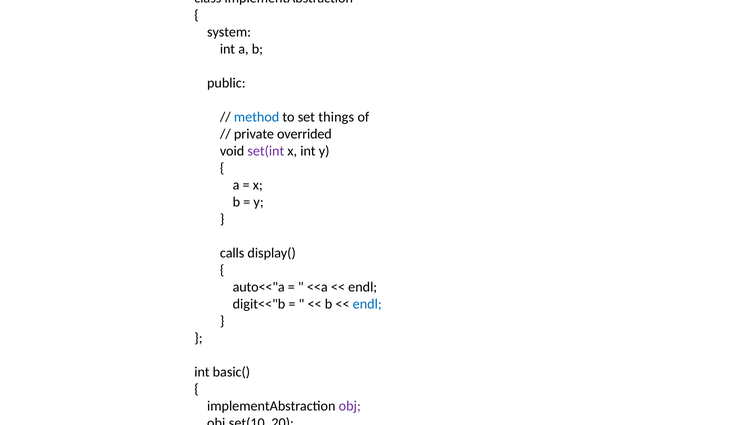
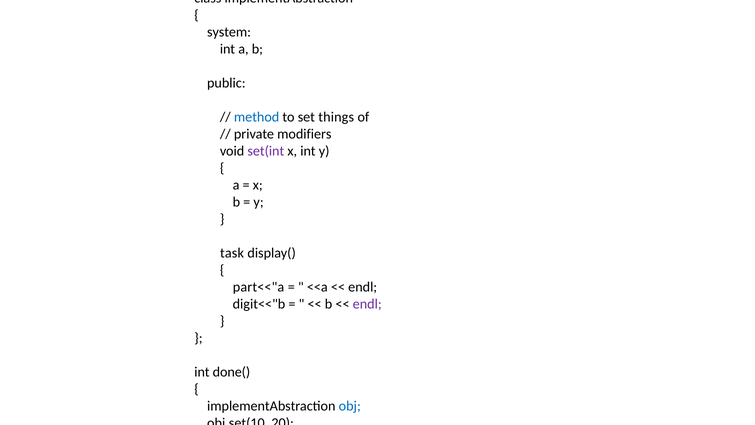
overrided: overrided -> modifiers (304, 134)
calls: calls -> task (232, 253)
auto<<"a: auto<<"a -> part<<"a (259, 287)
endl colour: blue -> purple (367, 304)
basic(: basic( -> done( (231, 372)
obj colour: purple -> blue (350, 406)
